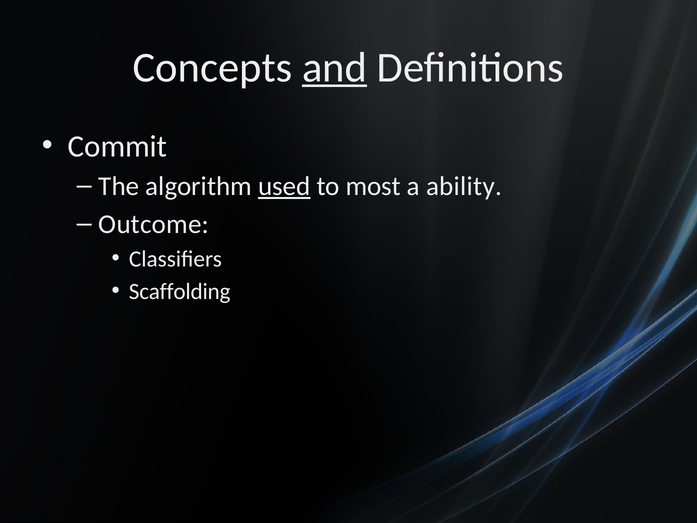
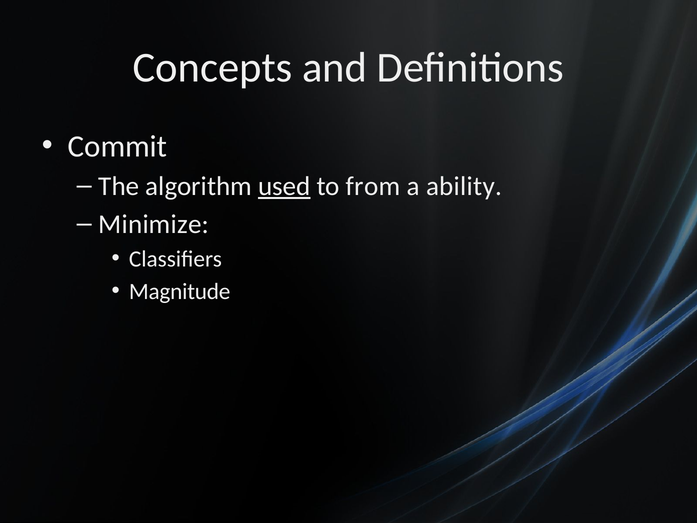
and underline: present -> none (335, 67)
most: most -> from (373, 186)
Outcome: Outcome -> Minimize (154, 224)
Scaffolding: Scaffolding -> Magnitude (180, 291)
